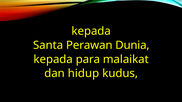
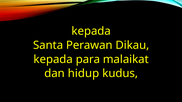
Dunia: Dunia -> Dikau (132, 45)
